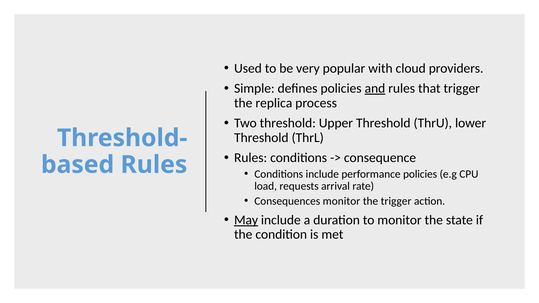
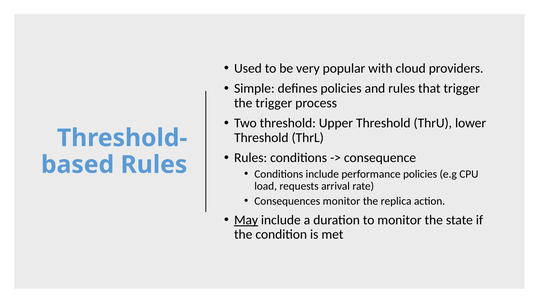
and underline: present -> none (375, 88)
the replica: replica -> trigger (274, 103)
the trigger: trigger -> replica (396, 201)
